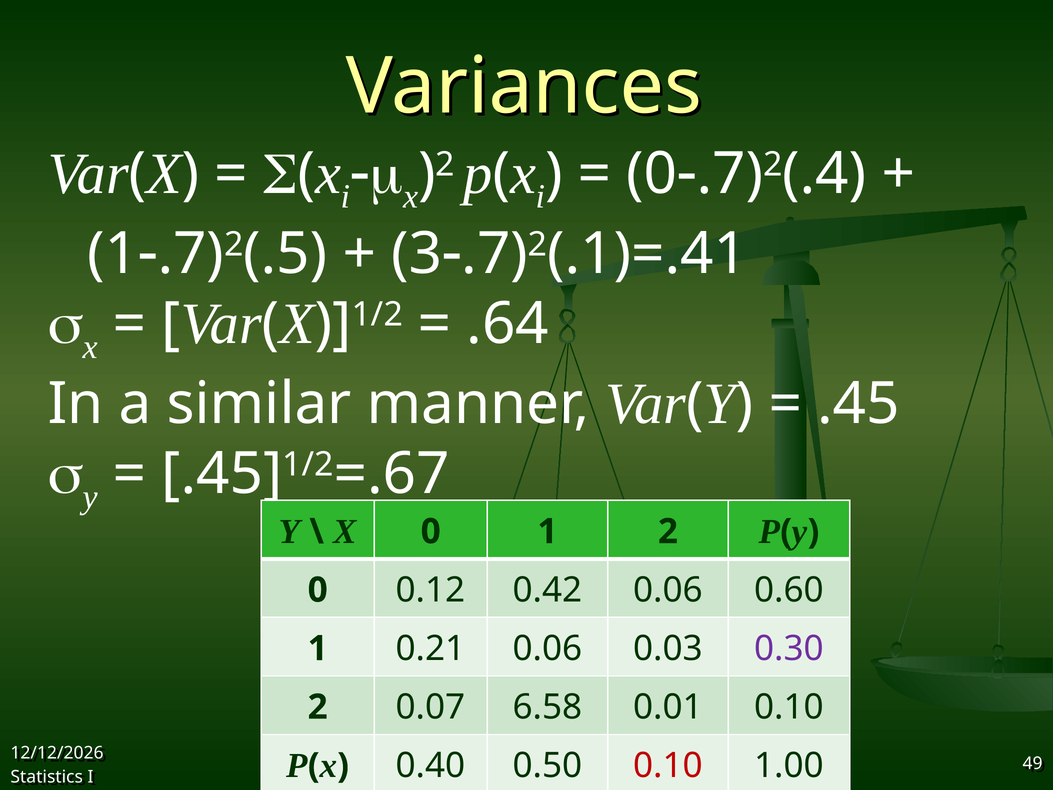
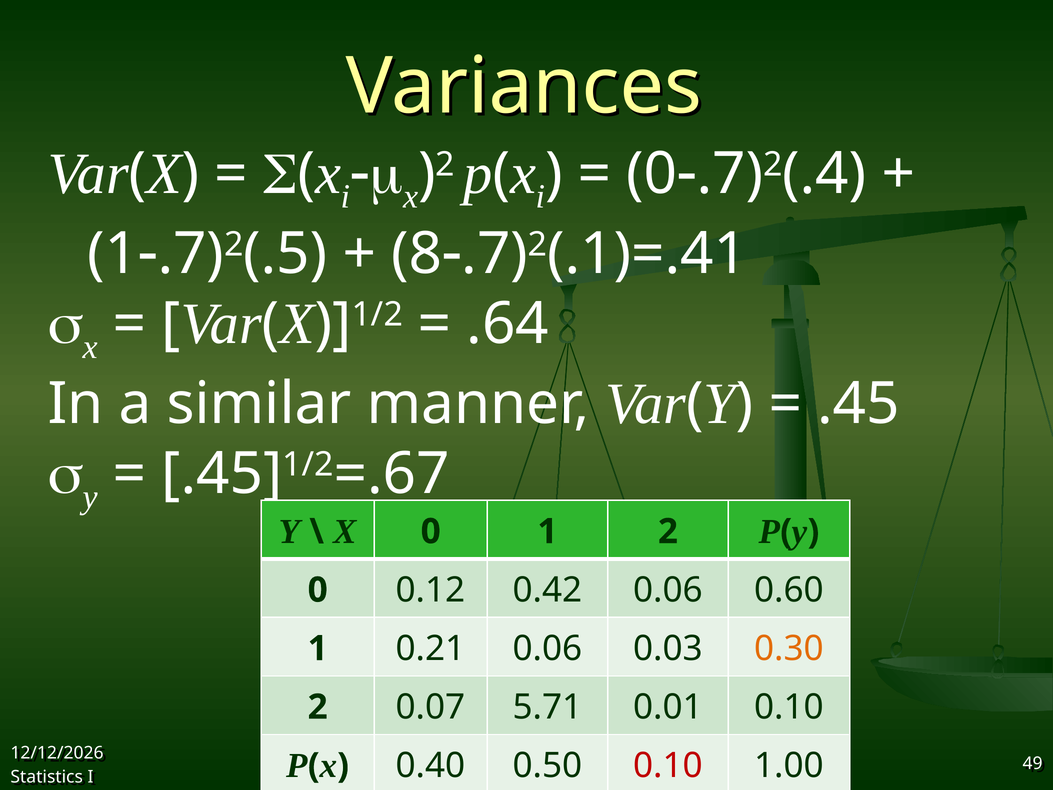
3: 3 -> 8 (417, 254)
0.30 colour: purple -> orange (789, 648)
6.58: 6.58 -> 5.71 (547, 707)
